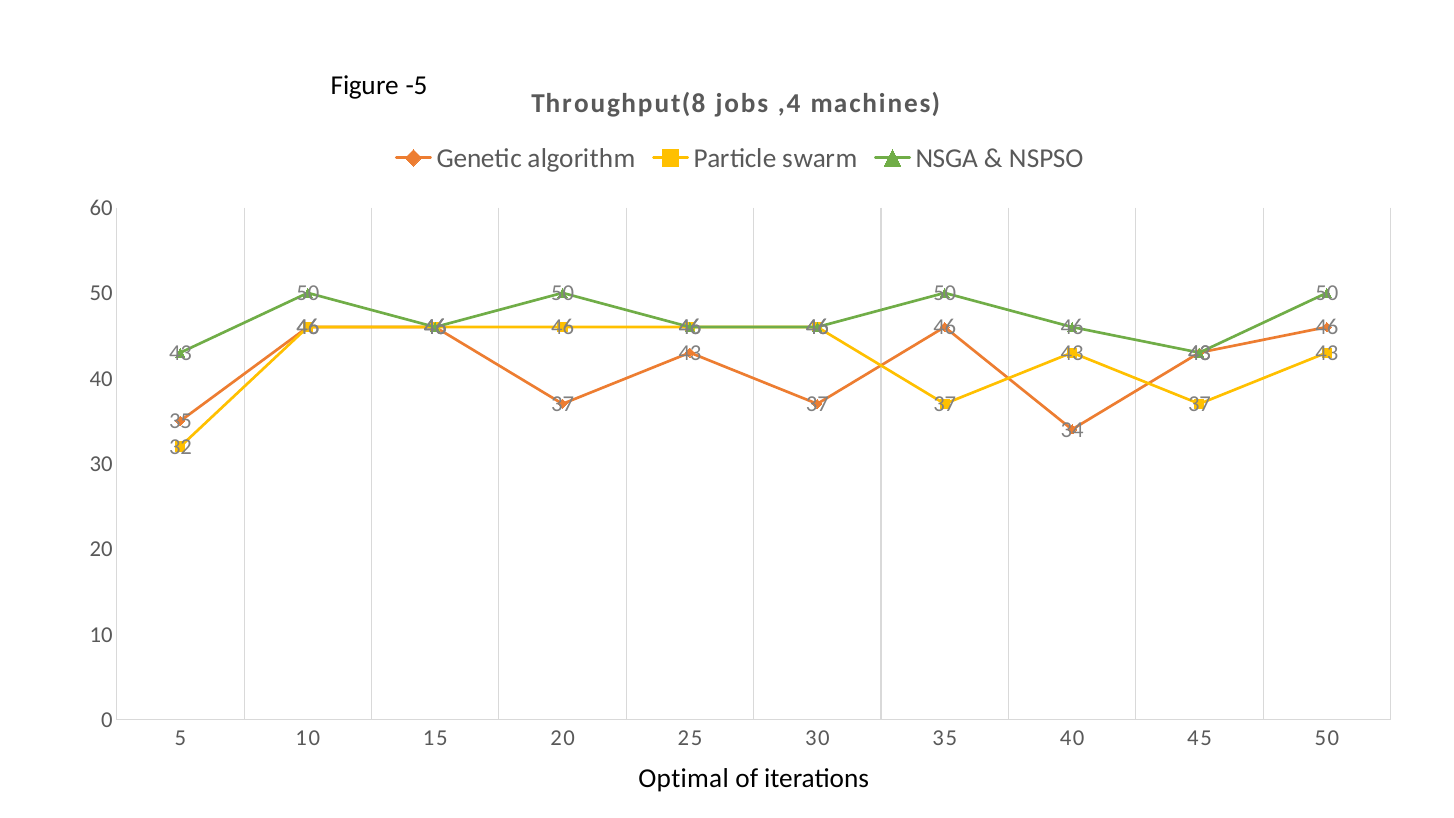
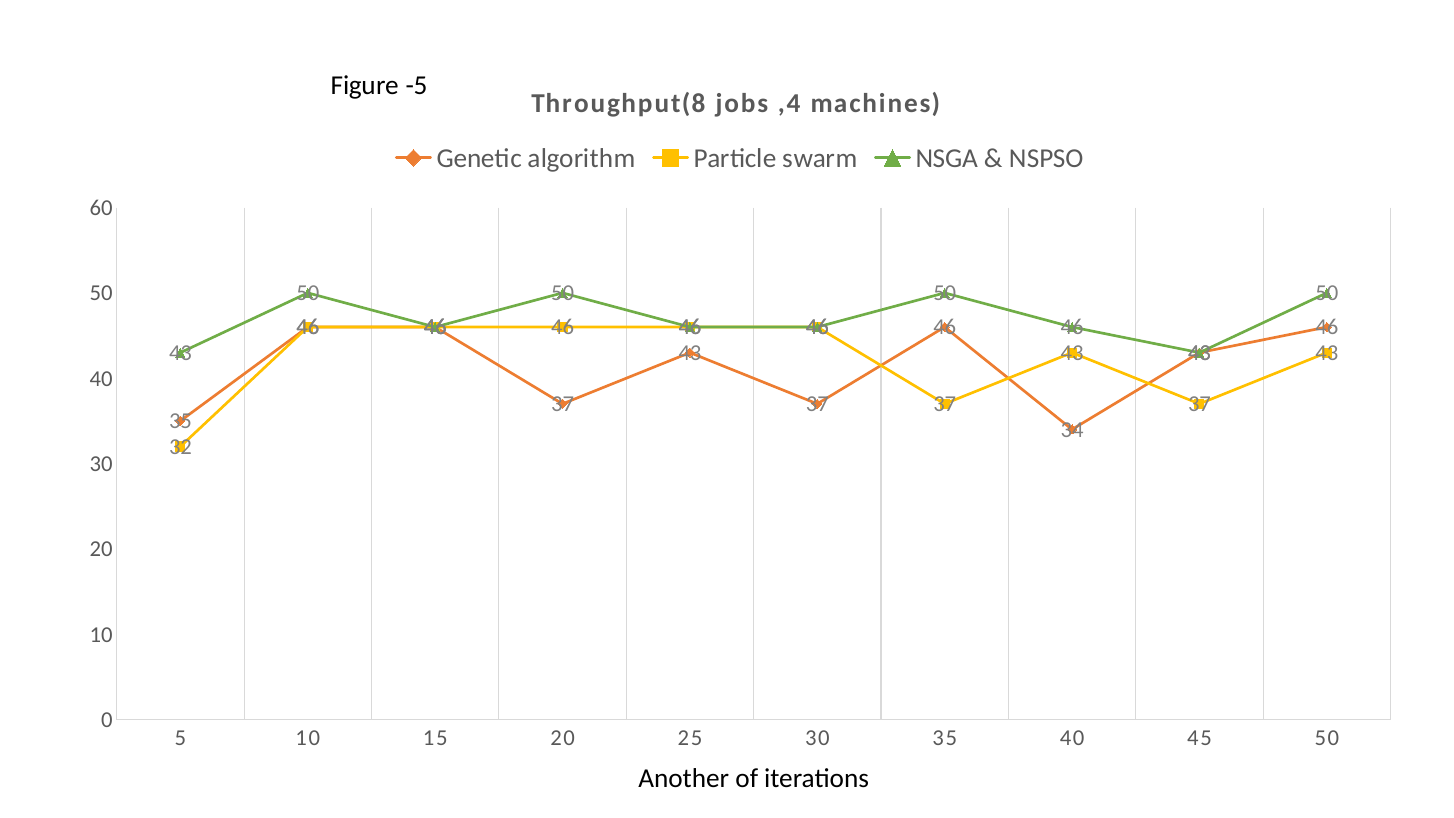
Optimal: Optimal -> Another (684, 779)
